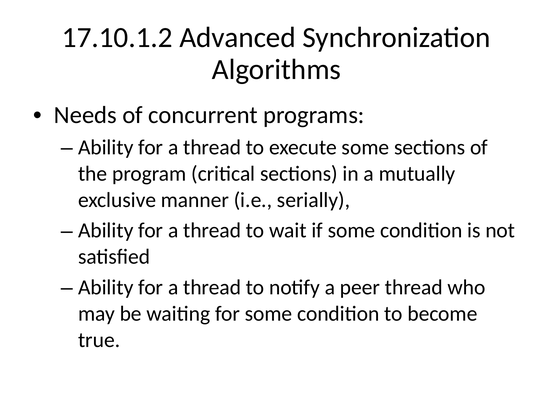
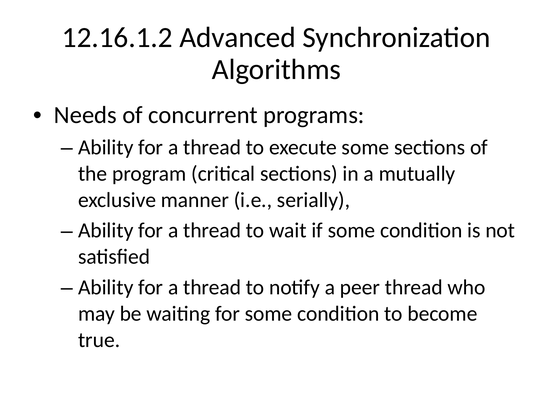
17.10.1.2: 17.10.1.2 -> 12.16.1.2 (117, 38)
